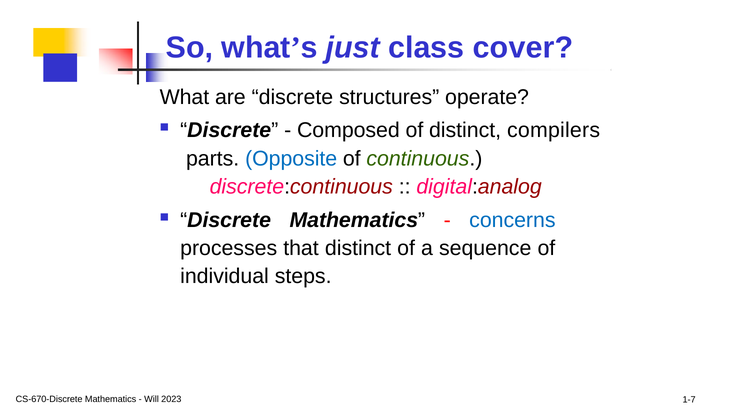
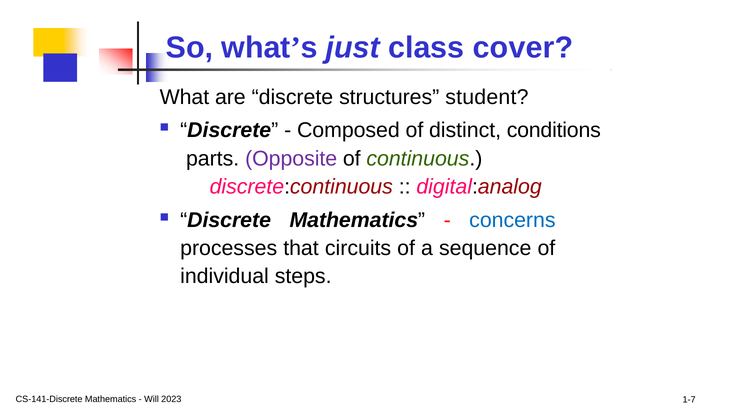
operate: operate -> student (487, 97)
compilers: compilers -> conditions (554, 131)
Opposite colour: blue -> purple (291, 159)
that distinct: distinct -> circuits (358, 248)
CS-670-Discrete: CS-670-Discrete -> CS-141-Discrete (49, 399)
